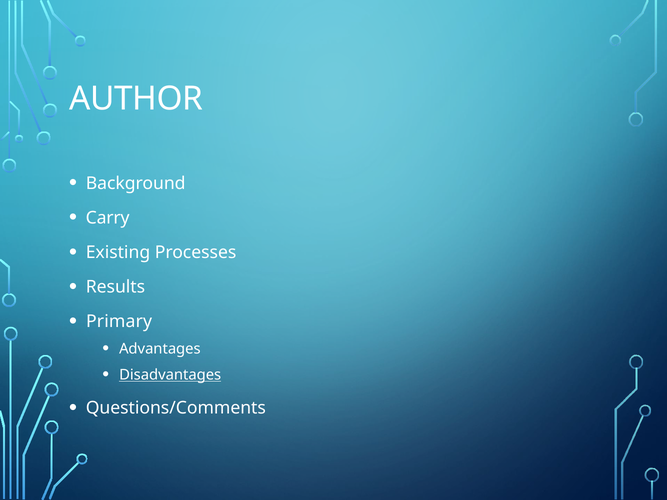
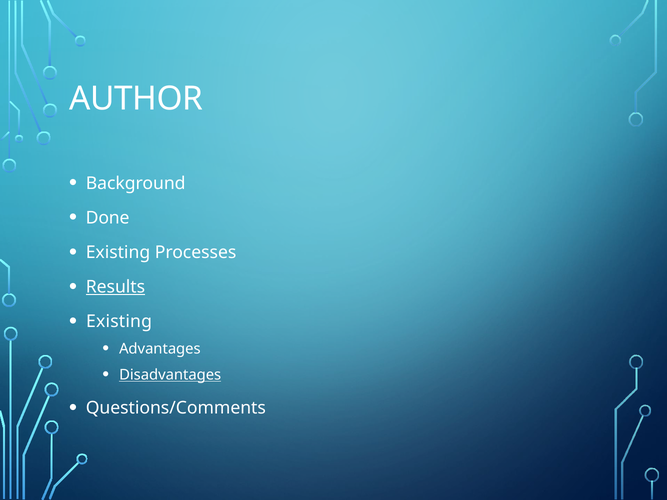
Carry: Carry -> Done (108, 218)
Results underline: none -> present (115, 287)
Primary: Primary -> Existing (119, 322)
